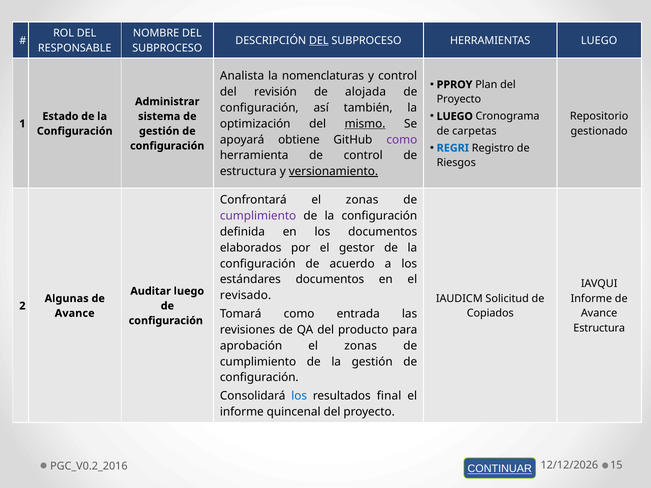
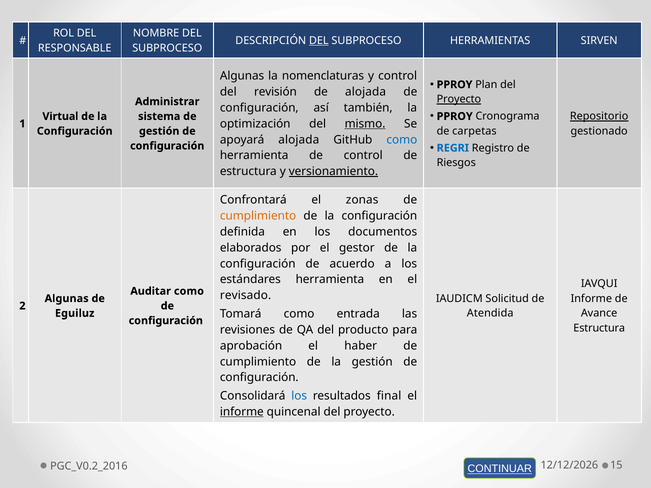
HERRAMIENTAS LUEGO: LUEGO -> SIRVEN (599, 41)
Analista: Analista -> Algunas (242, 76)
Proyecto underline: none -> present (459, 99)
LUEGO: LUEGO -> PPROY (455, 116)
Repositorio underline: none -> present (599, 116)
Estado: Estado -> Virtual (60, 116)
apoyará obtiene: obtiene -> alojada (299, 140)
como colour: purple -> blue (402, 140)
cumplimiento colour: purple -> orange (258, 216)
estándares documentos: documentos -> herramienta (330, 280)
Auditar luego: luego -> como (189, 291)
Copiados: Copiados -> Atendida (490, 313)
Avance: Avance -> Eguiluz (75, 313)
zonas: zonas -> haber (361, 346)
informe underline: none -> present (242, 412)
